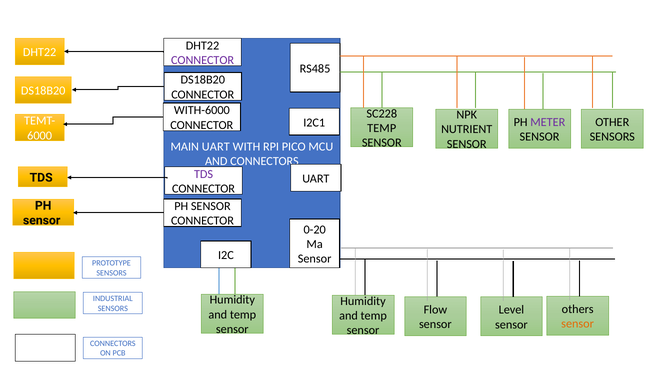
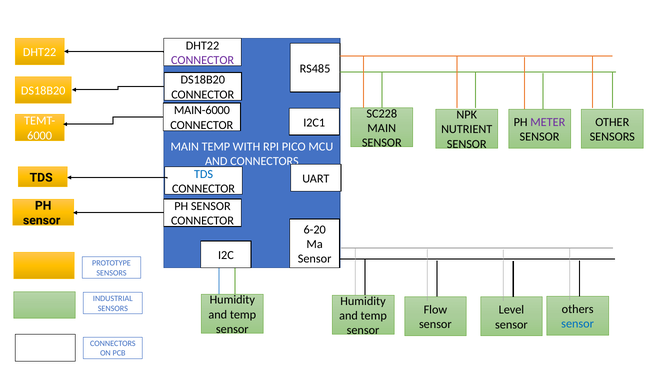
WITH-6000: WITH-6000 -> MAIN-6000 (202, 110)
TEMP: TEMP -> MAIN (382, 128)
MAIN UART: UART -> TEMP (216, 146)
TDS colour: purple -> blue (204, 174)
0-20: 0-20 -> 6-20 (315, 229)
sensor colour: orange -> blue (578, 324)
